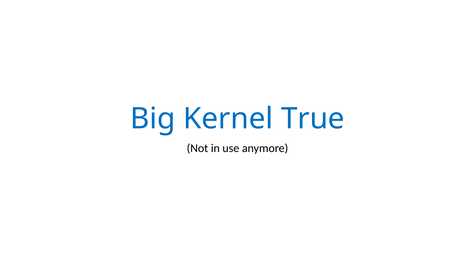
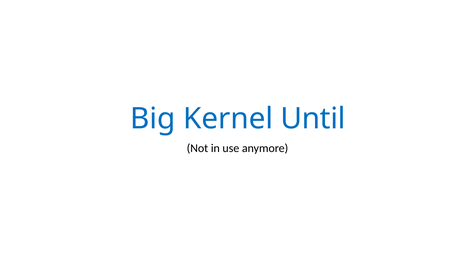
True: True -> Until (313, 119)
